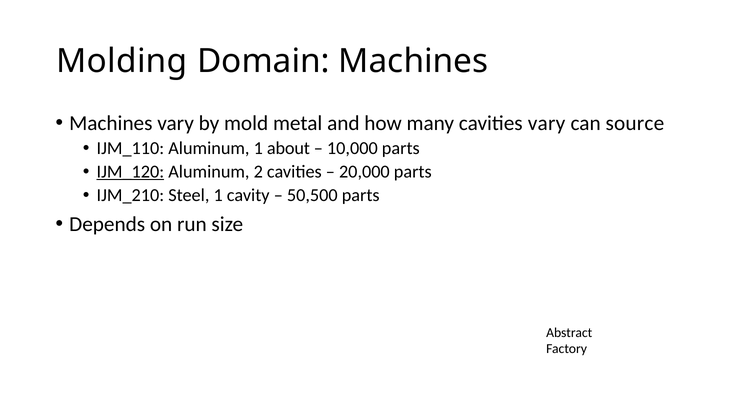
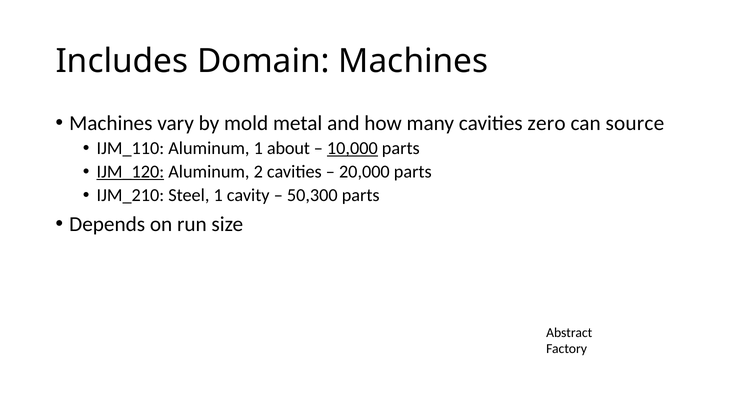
Molding: Molding -> Includes (122, 61)
cavities vary: vary -> zero (547, 123)
10,000 underline: none -> present (352, 148)
50,500: 50,500 -> 50,300 (312, 195)
